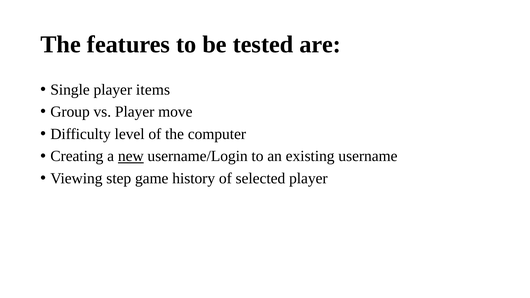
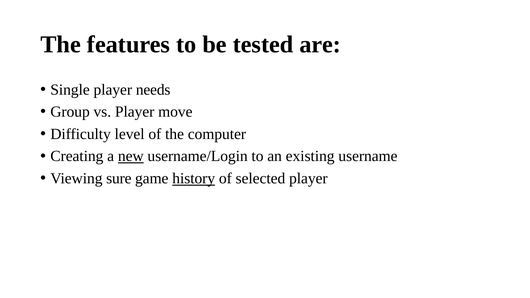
items: items -> needs (153, 90)
step: step -> sure (119, 178)
history underline: none -> present (194, 178)
